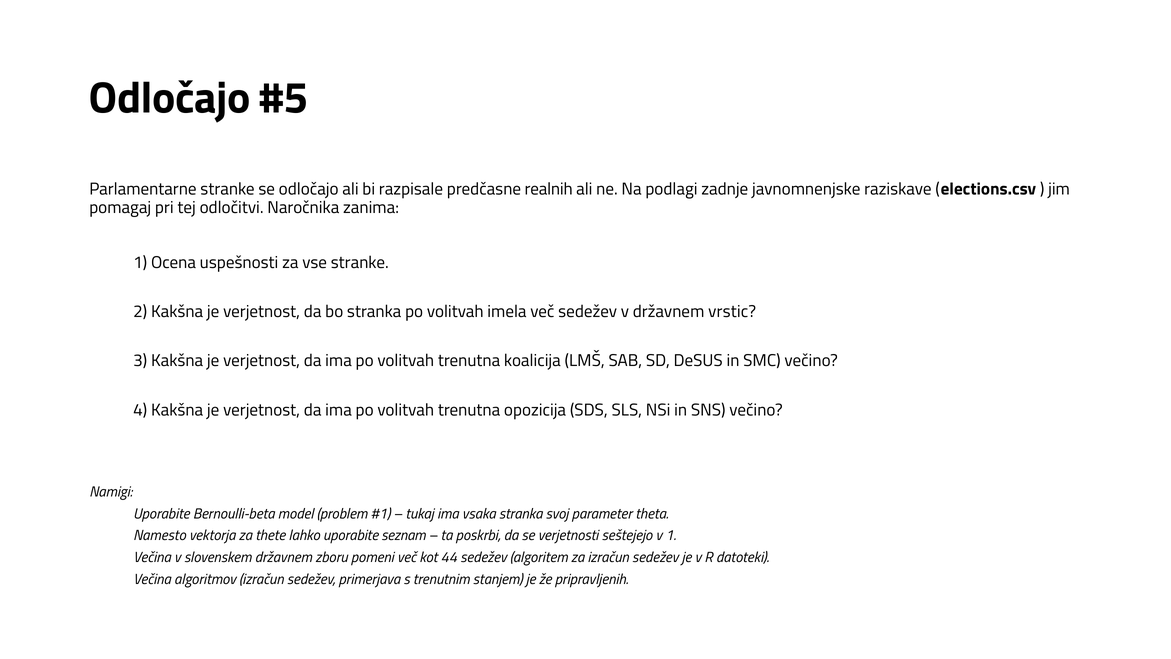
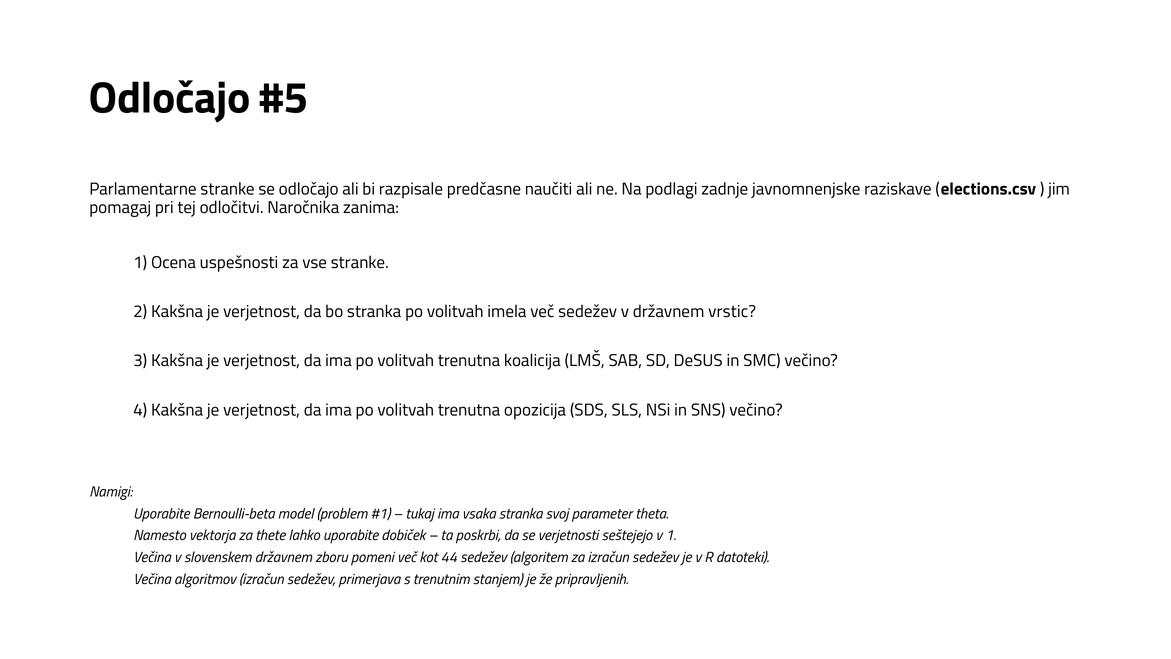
realnih: realnih -> naučiti (549, 189)
seznam: seznam -> dobiček (403, 535)
